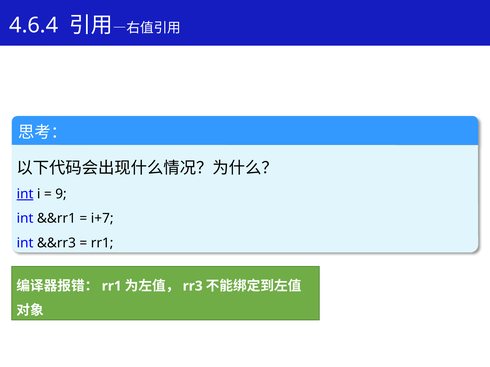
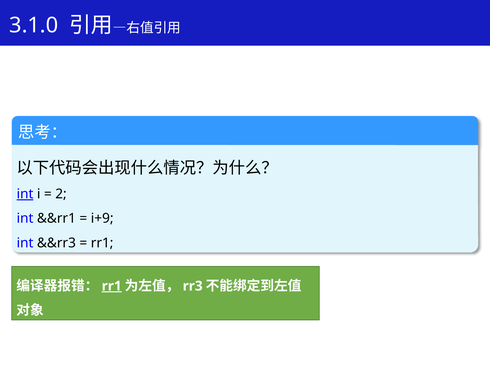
4.6.4: 4.6.4 -> 3.1.0 (34, 25)
9: 9 -> 2 (61, 194)
i+7: i+7 -> i+9 (102, 219)
rr1 underline: none -> present (112, 286)
